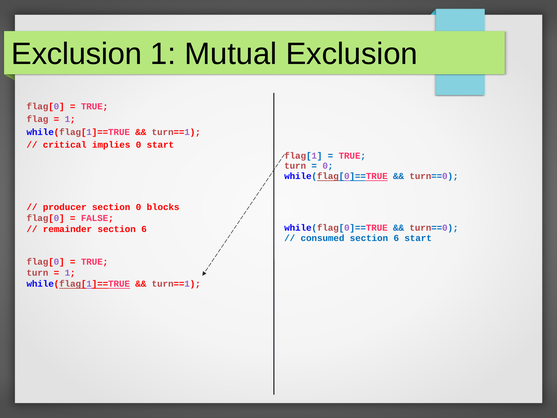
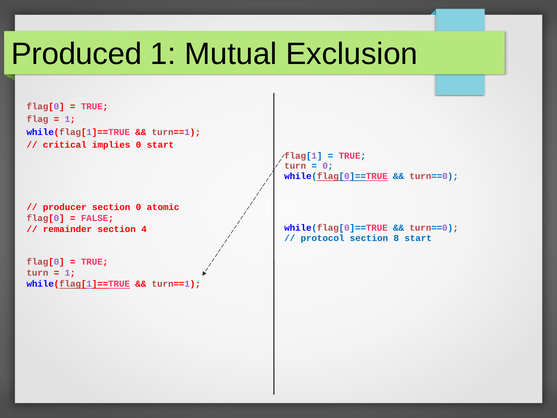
Exclusion: Exclusion -> Produced (77, 54)
blocks: blocks -> atomic (163, 207)
remainder section 6: 6 -> 4 (144, 229)
consumed: consumed -> protocol (323, 238)
6: 6 -> 8 (396, 238)
